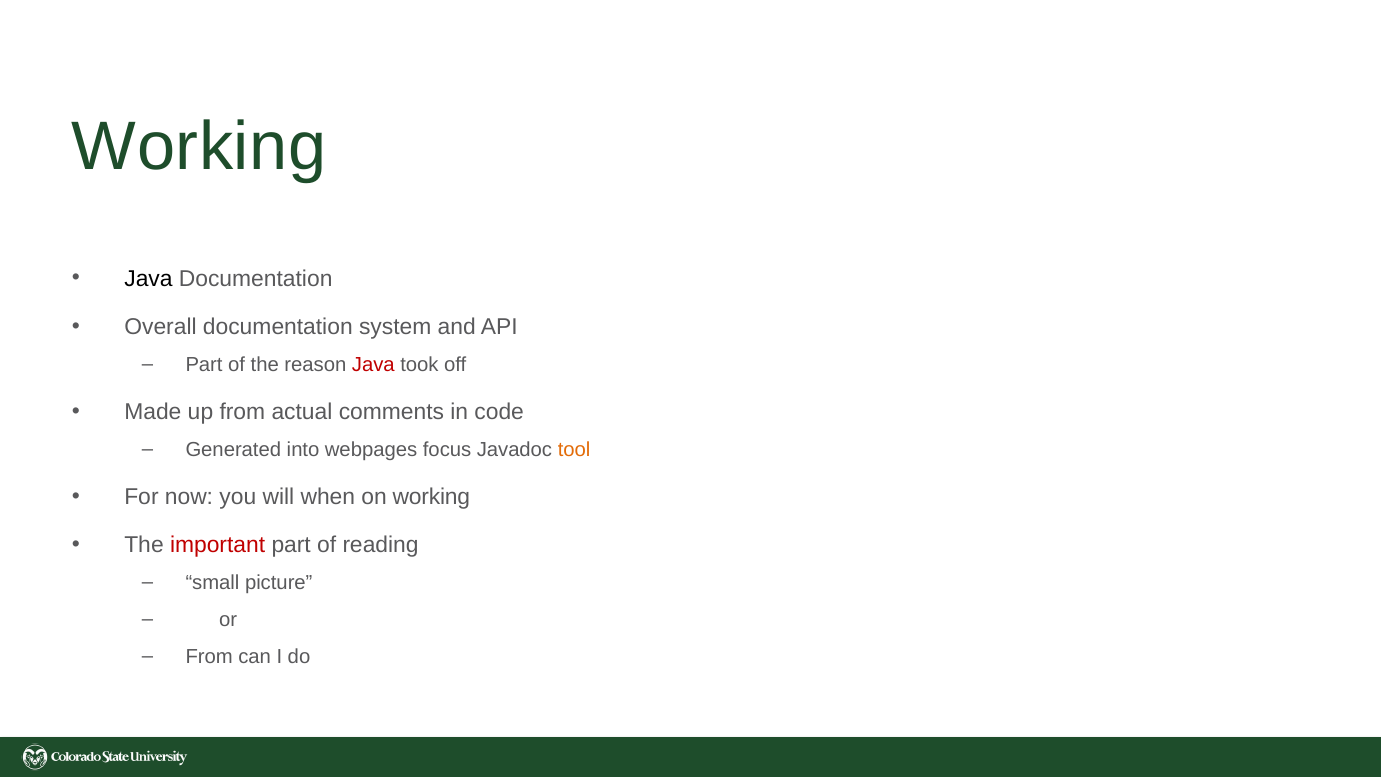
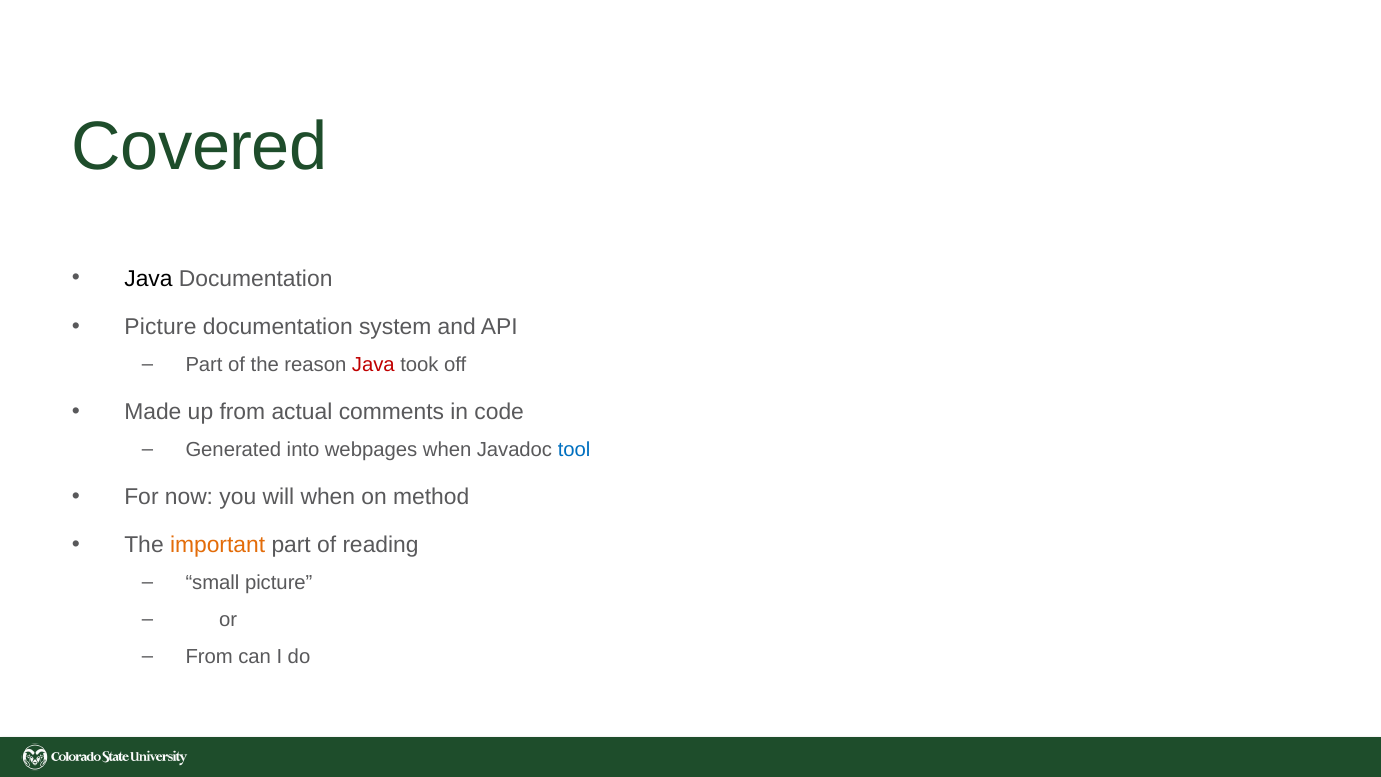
Working: Working -> Covered (200, 146)
Overall: Overall -> Picture (160, 327)
webpages focus: focus -> when (447, 450)
tool colour: orange -> blue (574, 450)
on working: working -> method (431, 497)
important colour: red -> orange (218, 545)
